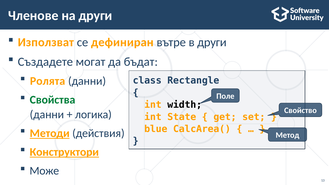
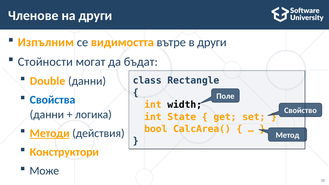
Използват: Използват -> Изпълним (46, 42)
дефиниран: дефиниран -> видимостта (122, 42)
Създадете: Създадете -> Стойности (45, 62)
Ролята: Ролята -> Double (48, 81)
Свойства colour: green -> blue (52, 100)
blue: blue -> bool (156, 129)
Конструктори underline: present -> none (64, 152)
